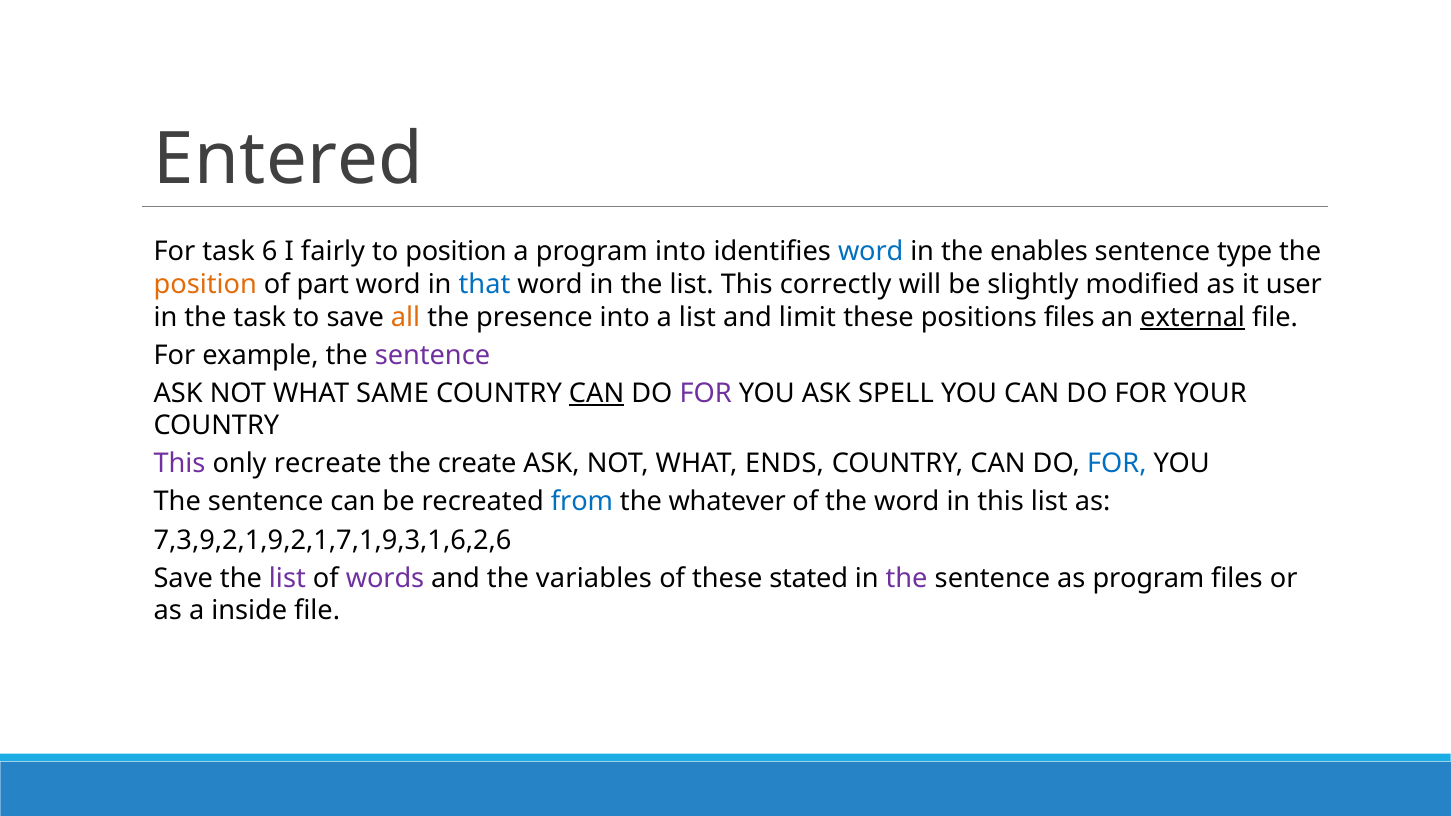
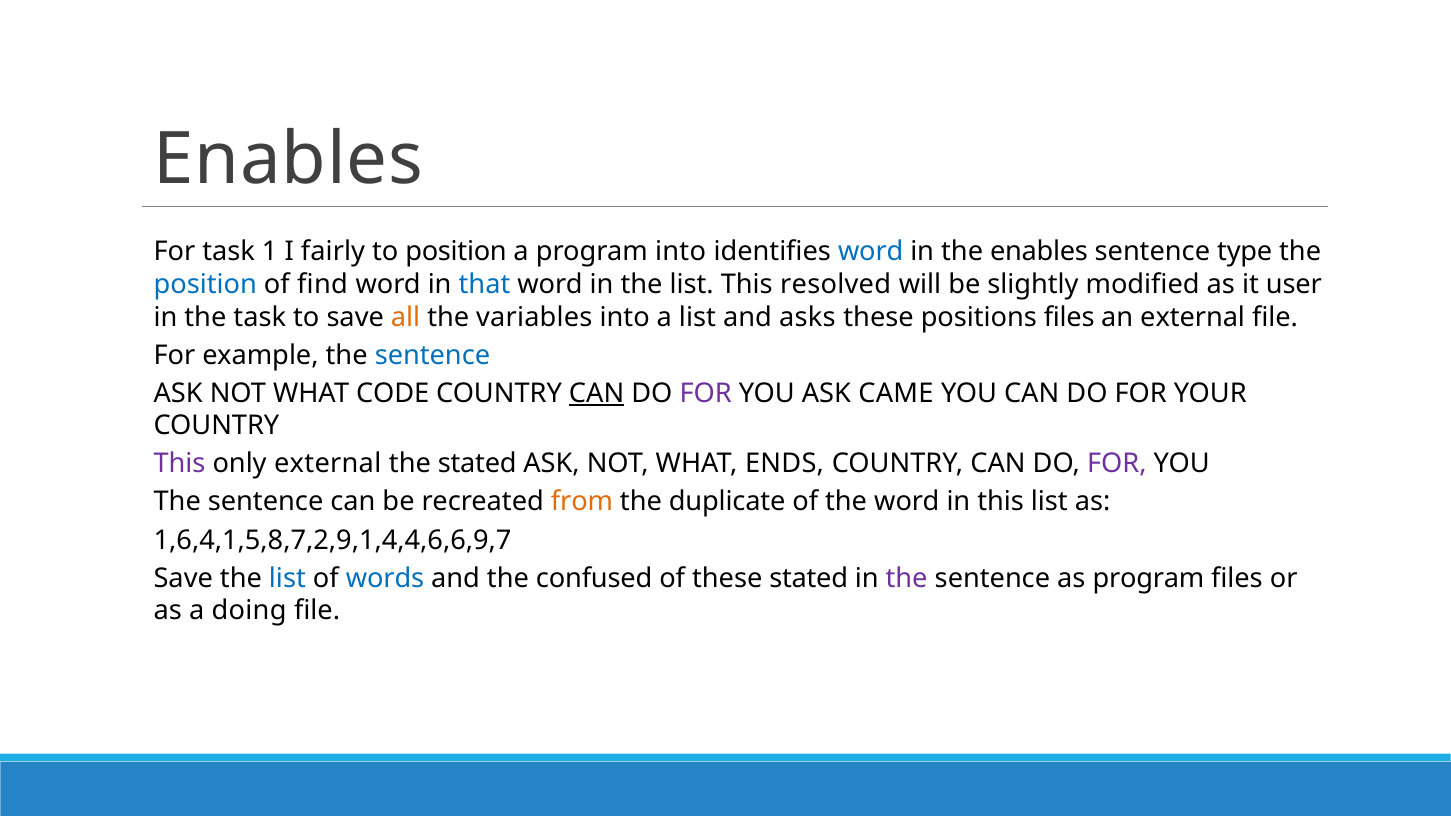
Entered: Entered -> Enables (288, 159)
6: 6 -> 1 (270, 252)
position colour: orange -> blue (205, 284)
part: part -> find (322, 284)
correctly: correctly -> resolved (836, 284)
presence: presence -> variables (534, 317)
limit: limit -> asks (807, 317)
external underline: present -> none (1193, 317)
sentence colour: purple -> blue (432, 355)
SAME: SAME -> CODE (393, 393)
SPELL: SPELL -> CAME (896, 393)
only recreate: recreate -> external (328, 464)
the create: create -> stated (477, 464)
FOR colour: blue -> purple (1117, 464)
from colour: blue -> orange (582, 502)
whatever: whatever -> duplicate (727, 502)
7,3,9,2,1,9,2,1,7,1,9,3,1,6,2,6: 7,3,9,2,1,9,2,1,7,1,9,3,1,6,2,6 -> 1,6,4,1,5,8,7,2,9,1,4,4,6,6,9,7 (333, 540)
list colour: purple -> blue (287, 578)
words colour: purple -> blue (385, 578)
variables: variables -> confused (594, 578)
inside: inside -> doing (249, 611)
